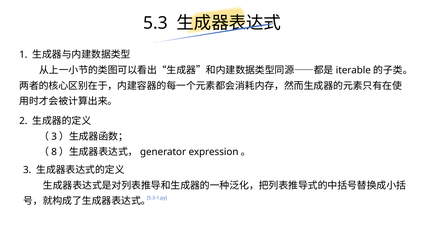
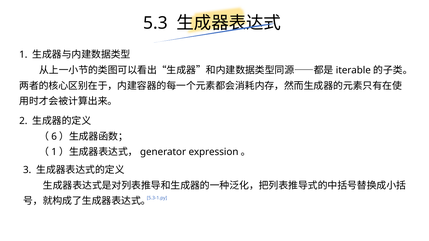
3: 3 -> 6 (54, 137)
8: 8 -> 1 (54, 152)
